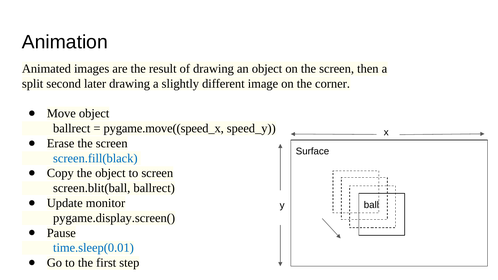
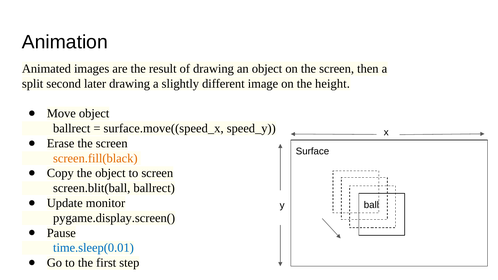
corner: corner -> height (332, 84)
pygame.move((speed_x: pygame.move((speed_x -> surface.move((speed_x (164, 128)
screen.fill(black colour: blue -> orange (95, 158)
